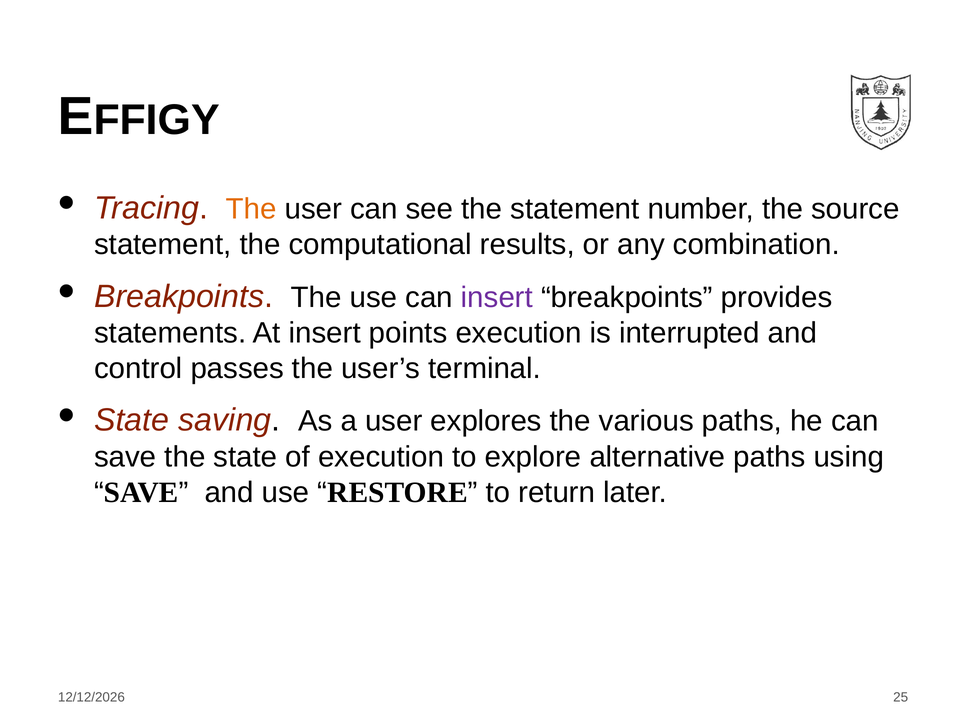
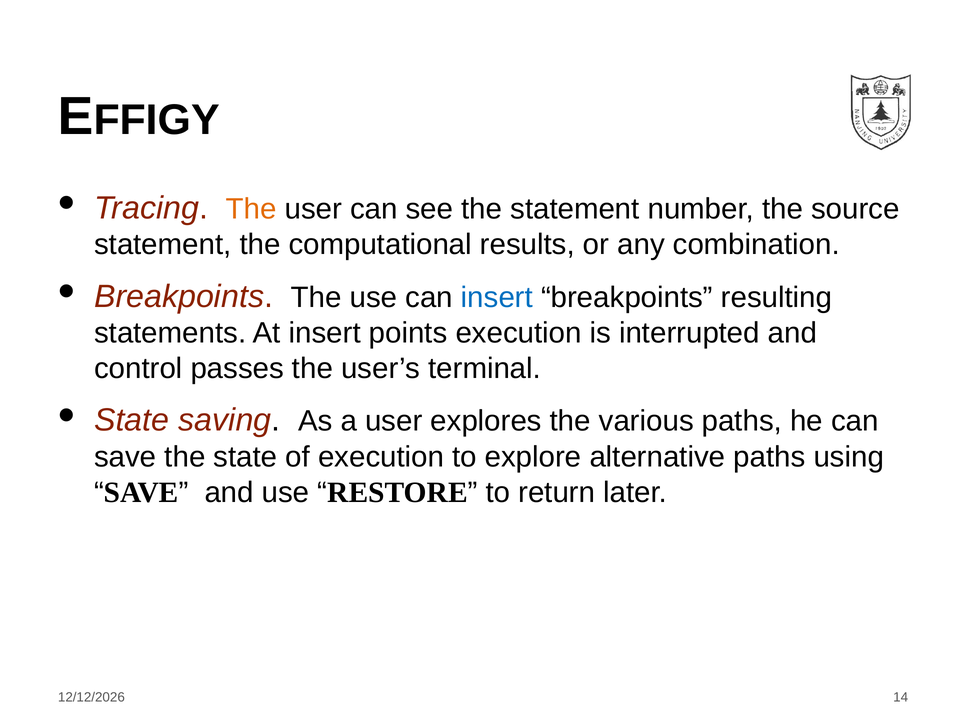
insert colour: purple -> blue (497, 297)
provides: provides -> resulting (777, 297)
25: 25 -> 14 (901, 698)
